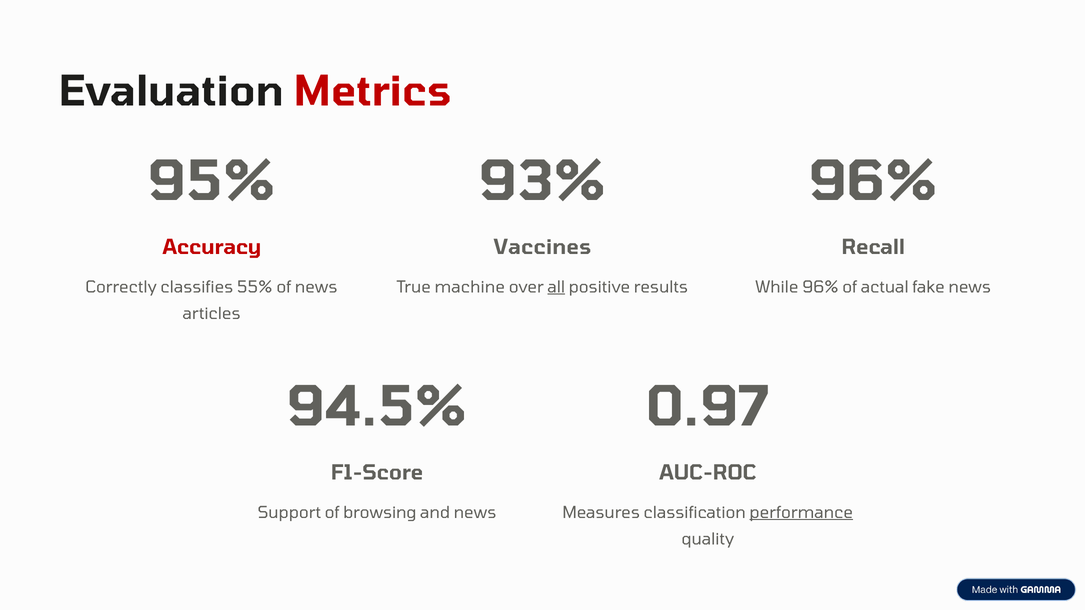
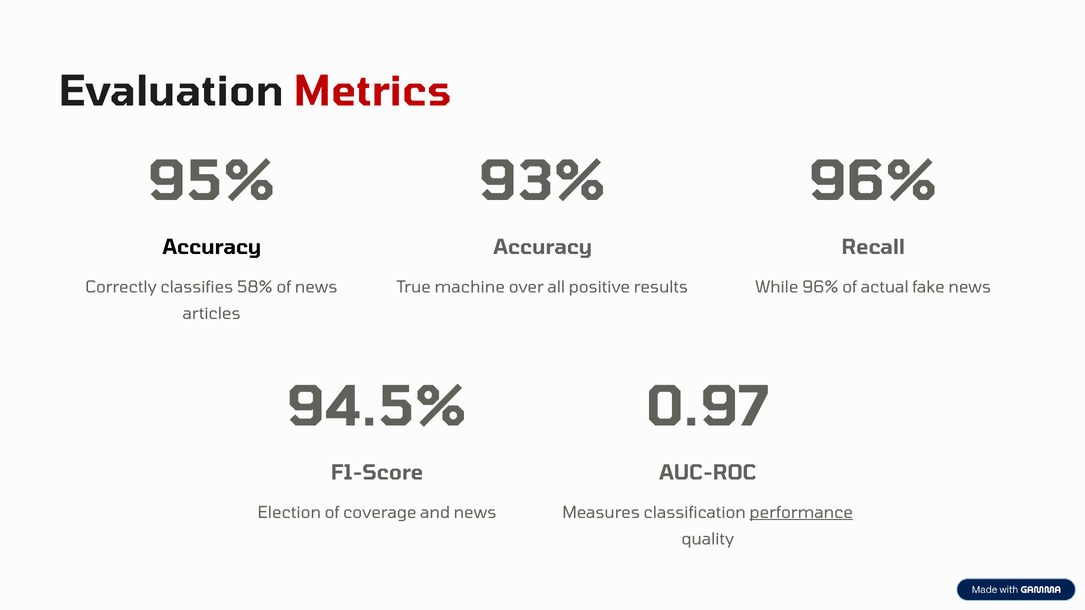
Accuracy colour: red -> black (212, 248)
Vaccines: Vaccines -> Accuracy (543, 248)
55%: 55% -> 58% (255, 287)
all underline: present -> none (556, 287)
Support: Support -> Election (289, 513)
browsing: browsing -> coverage (380, 513)
